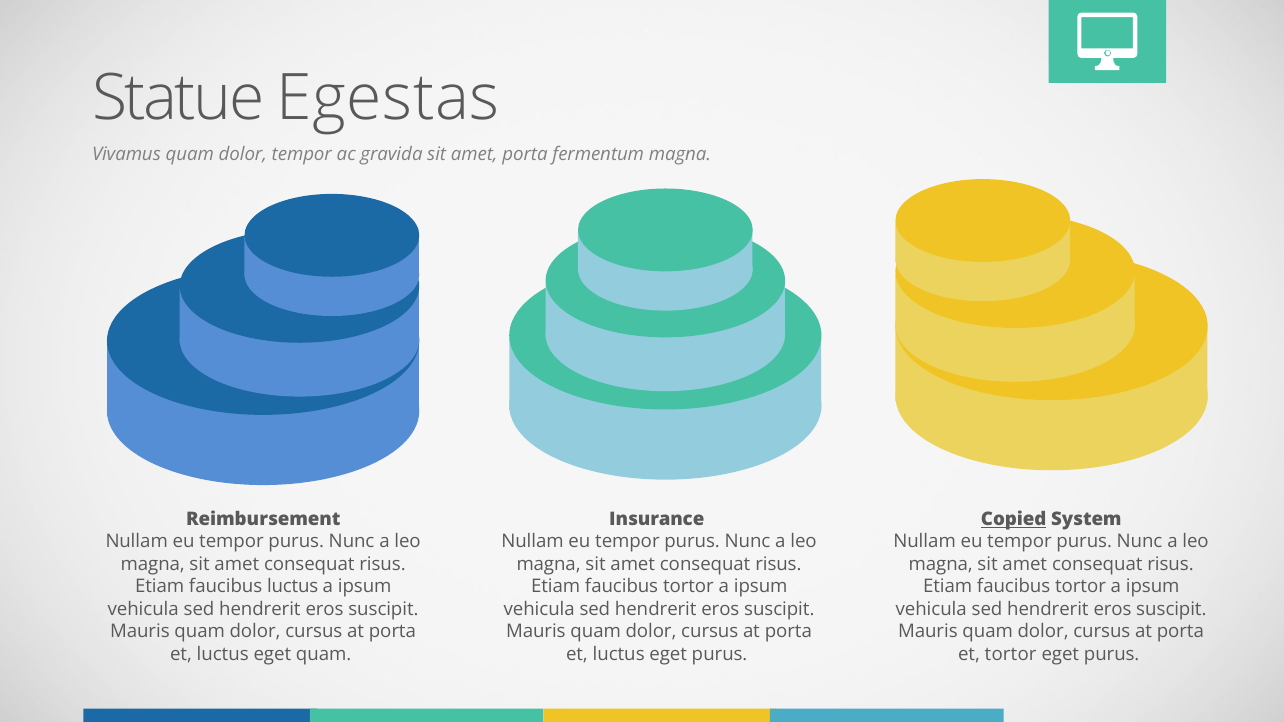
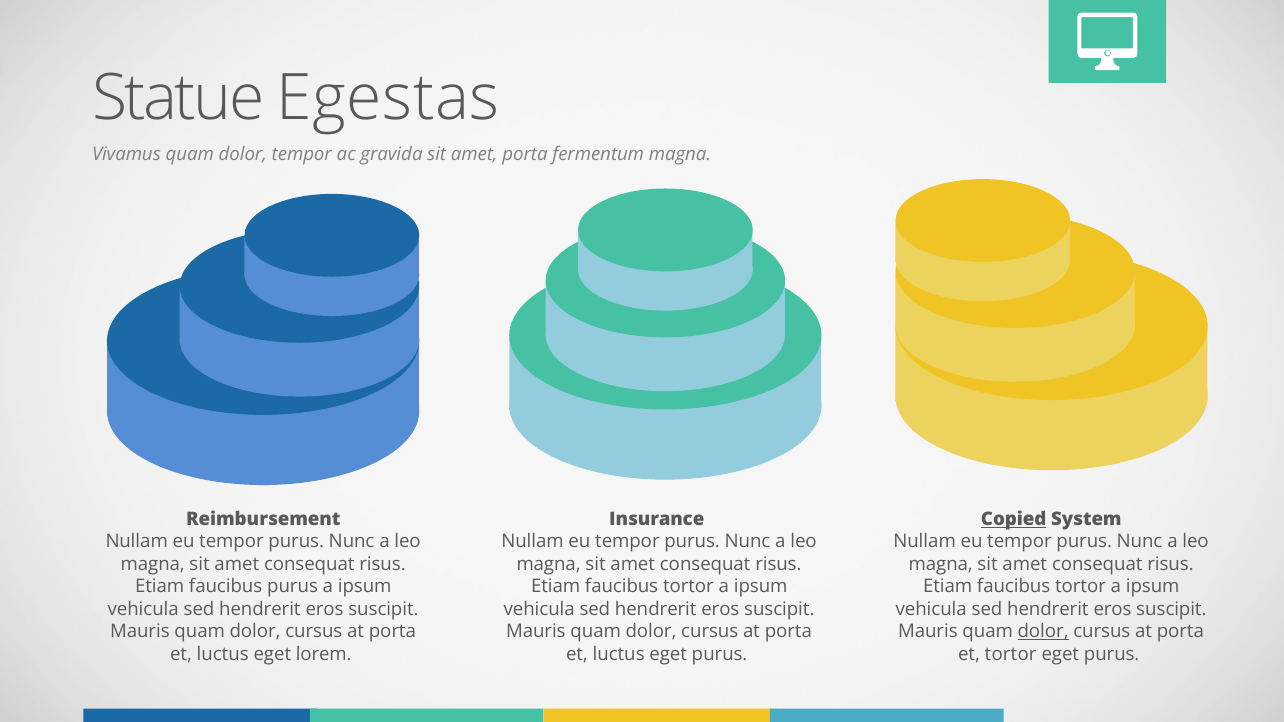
faucibus luctus: luctus -> purus (293, 587)
dolor underline: none -> present (1043, 632)
eget quam: quam -> lorem (324, 654)
